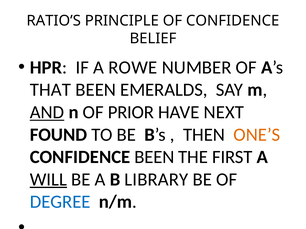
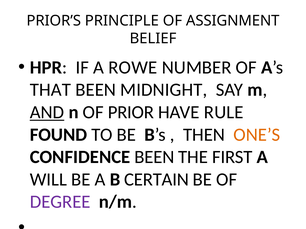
RATIO’S: RATIO’S -> PRIOR’S (54, 21)
OF CONFIDENCE: CONFIDENCE -> ASSIGNMENT (233, 21)
EMERALDS: EMERALDS -> MIDNIGHT (164, 90)
NEXT: NEXT -> RULE (224, 112)
WILL underline: present -> none (48, 180)
LIBRARY: LIBRARY -> CERTAIN (157, 180)
DEGREE colour: blue -> purple (60, 202)
